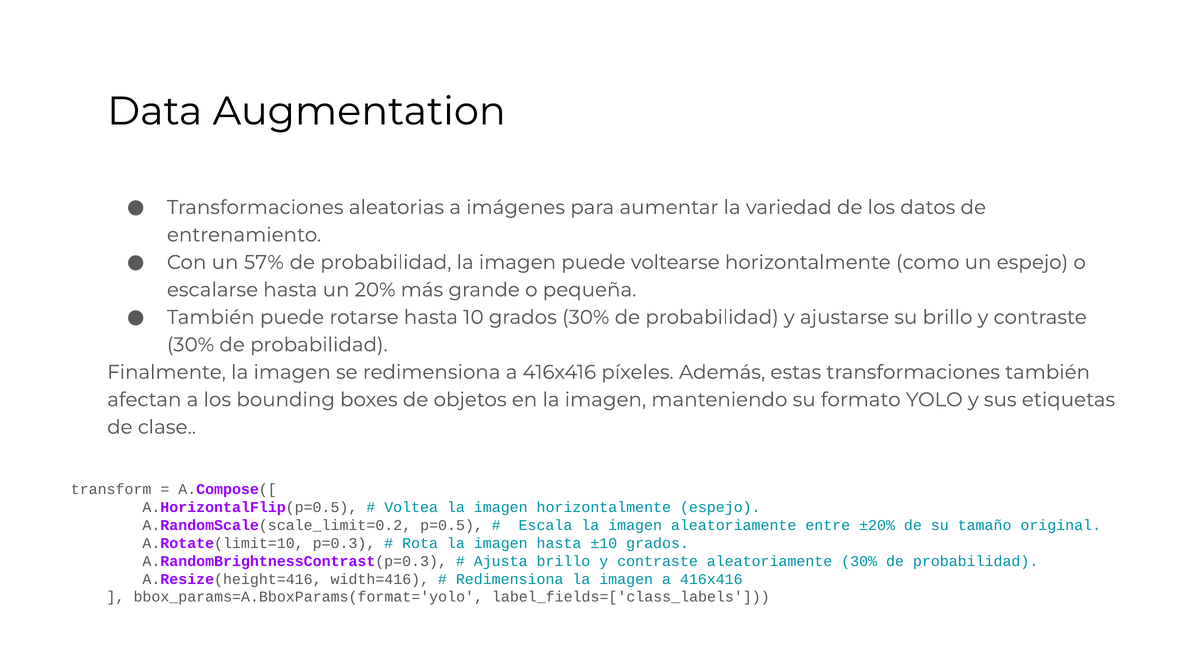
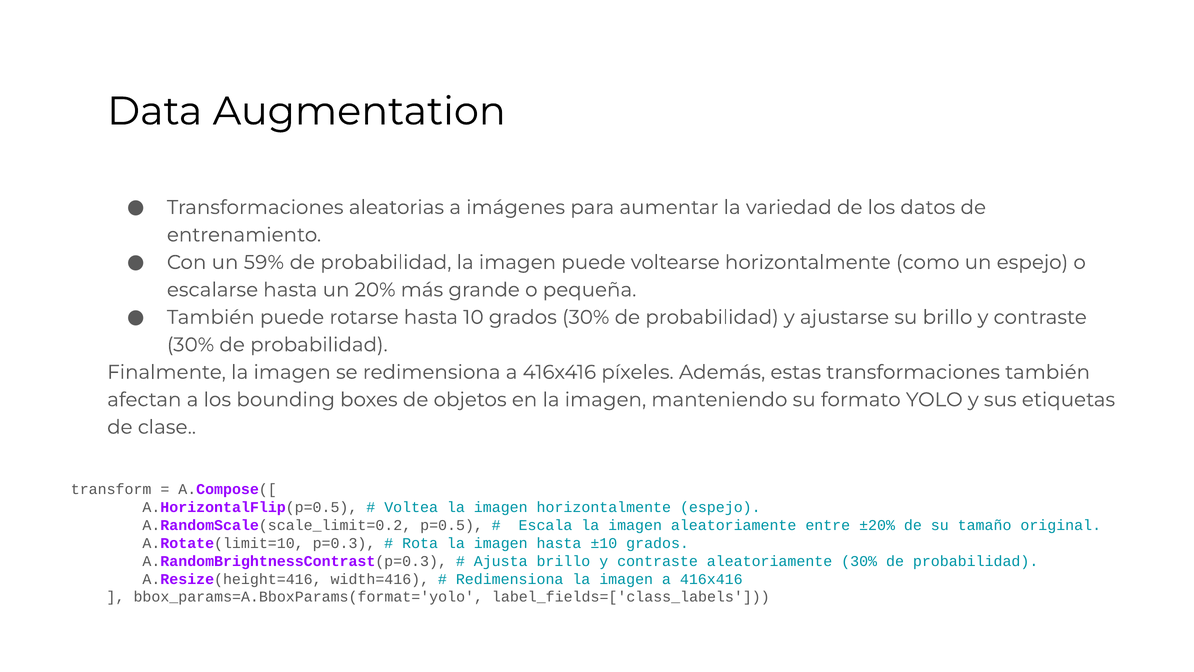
57%: 57% -> 59% (264, 262)
